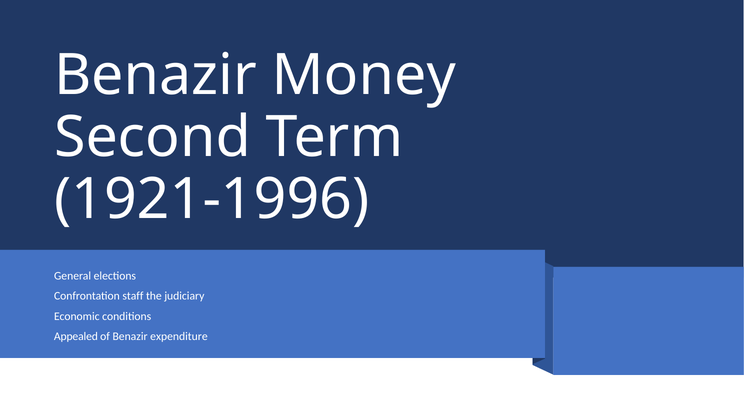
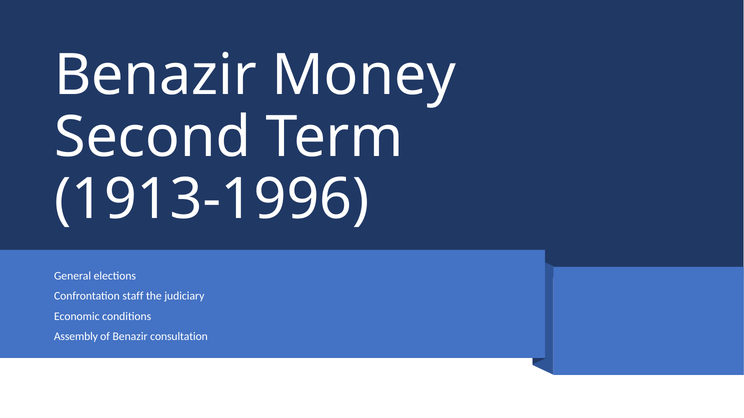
1921-1996: 1921-1996 -> 1913-1996 (212, 199)
Appealed: Appealed -> Assembly (76, 337)
expenditure: expenditure -> consultation (179, 337)
